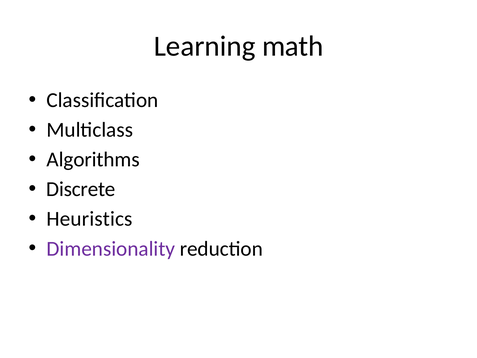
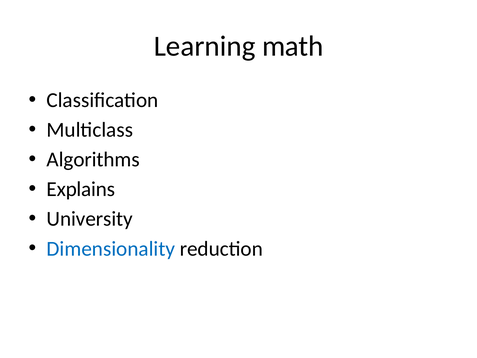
Discrete: Discrete -> Explains (81, 189)
Heuristics: Heuristics -> University (90, 219)
Dimensionality colour: purple -> blue (111, 249)
